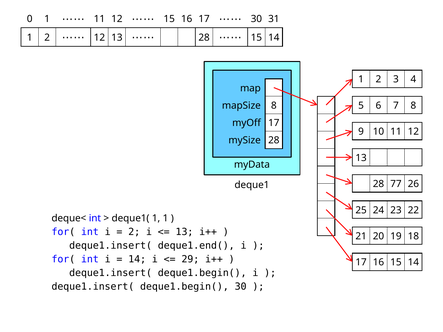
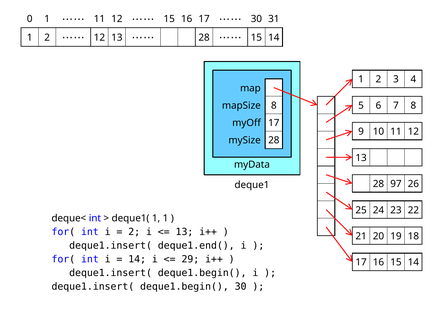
77: 77 -> 97 (396, 184)
